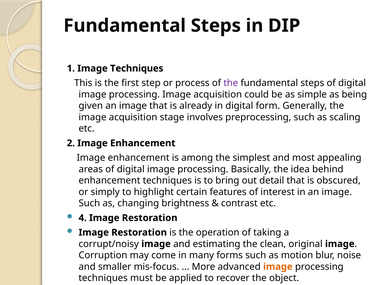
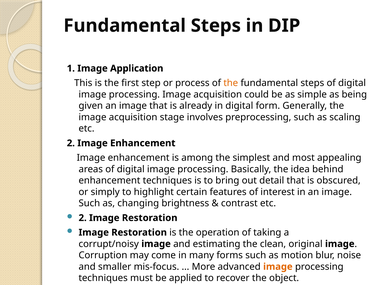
Image Techniques: Techniques -> Application (137, 68)
the colour: purple -> orange (231, 83)
4: 4 -> 2 (83, 218)
